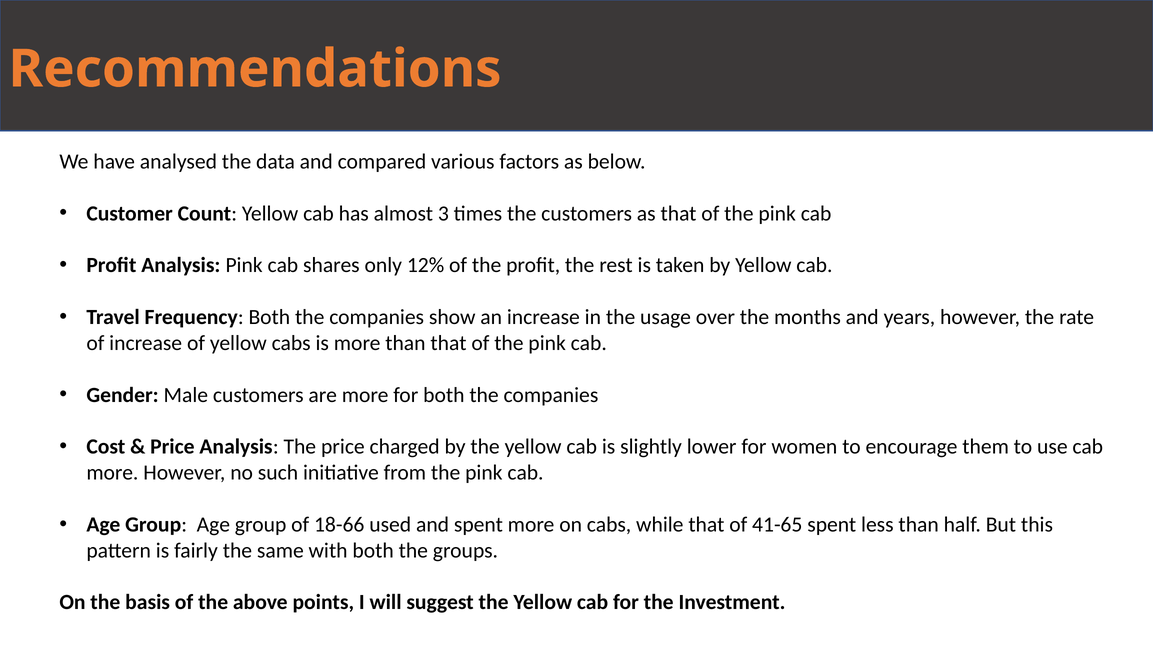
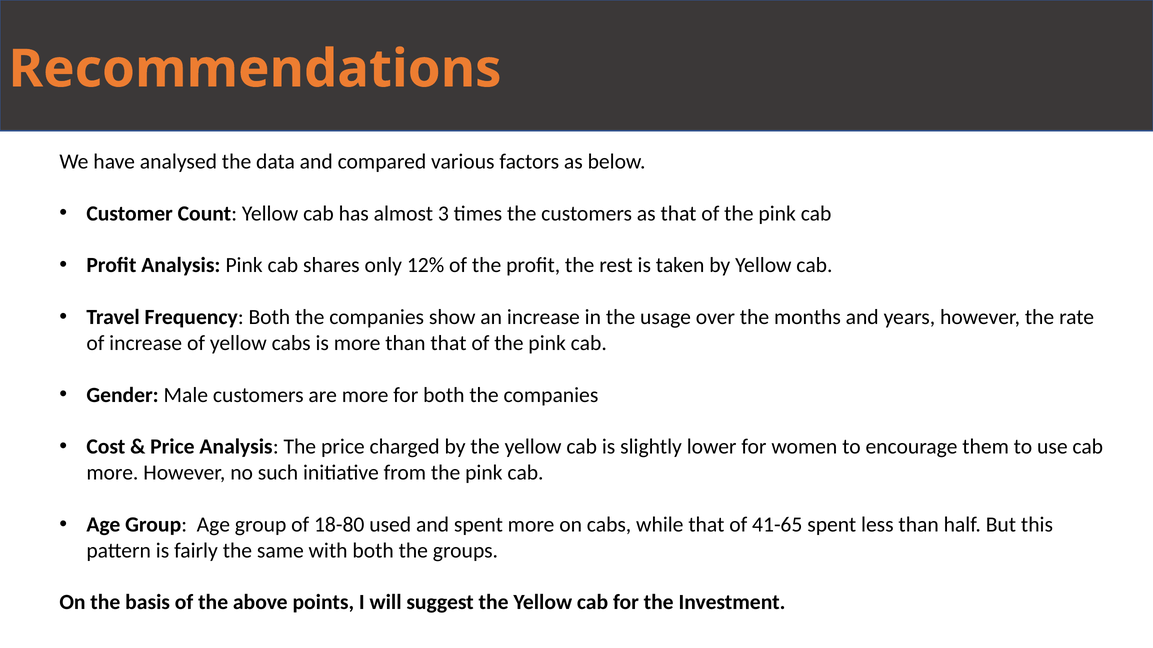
18-66: 18-66 -> 18-80 (339, 525)
